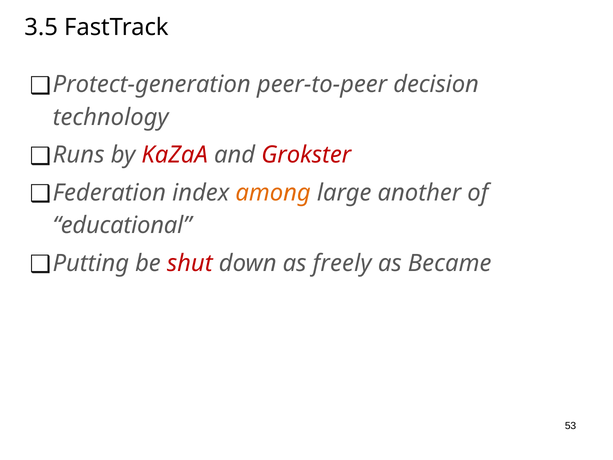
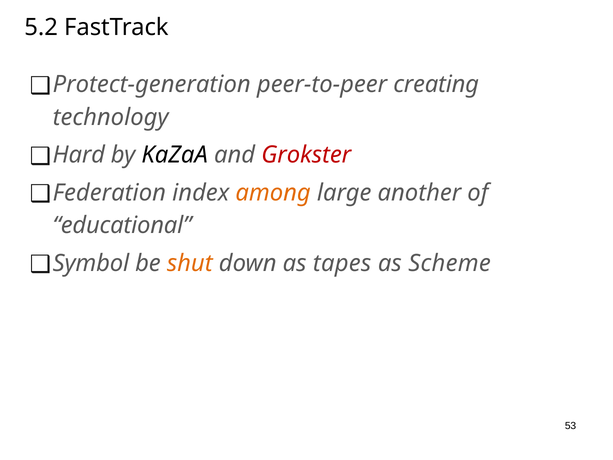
3.5: 3.5 -> 5.2 (41, 27)
decision: decision -> creating (436, 85)
Runs: Runs -> Hard (79, 155)
KaZaA colour: red -> black (175, 155)
Putting: Putting -> Symbol (91, 263)
shut colour: red -> orange (190, 263)
freely: freely -> tapes (342, 263)
Became: Became -> Scheme (450, 263)
